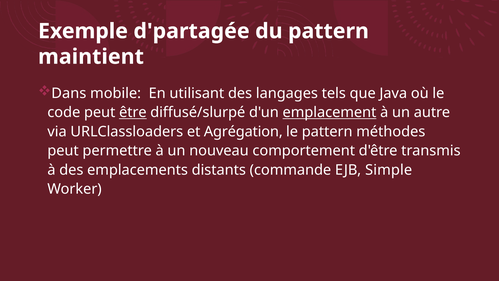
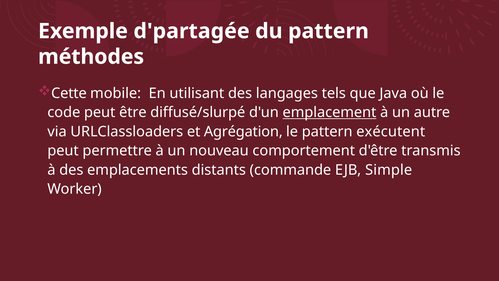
maintient: maintient -> méthodes (91, 57)
Dans: Dans -> Cette (69, 93)
être underline: present -> none (133, 112)
méthodes: méthodes -> exécutent (391, 131)
